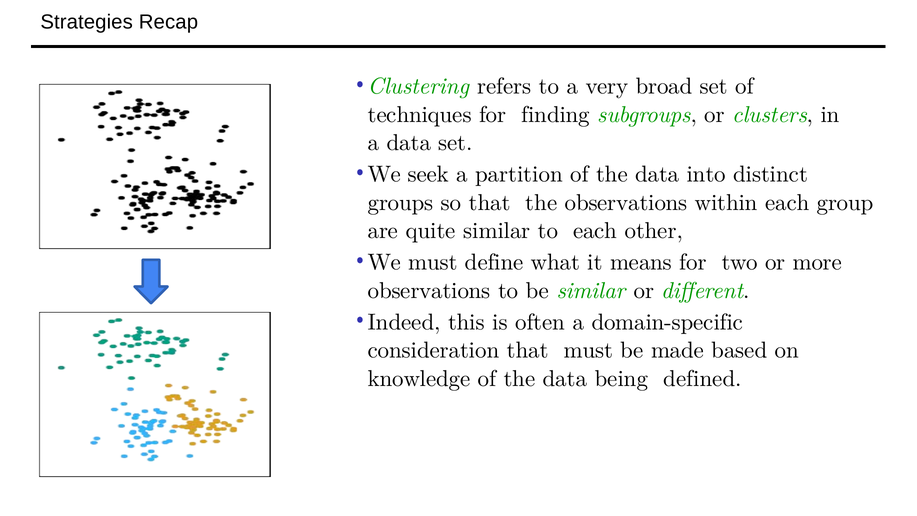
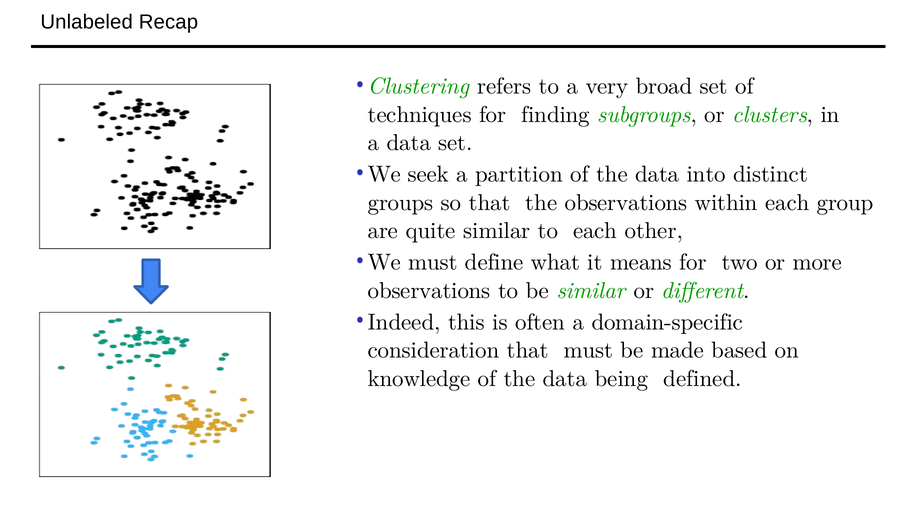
Strategies: Strategies -> Unlabeled (87, 22)
